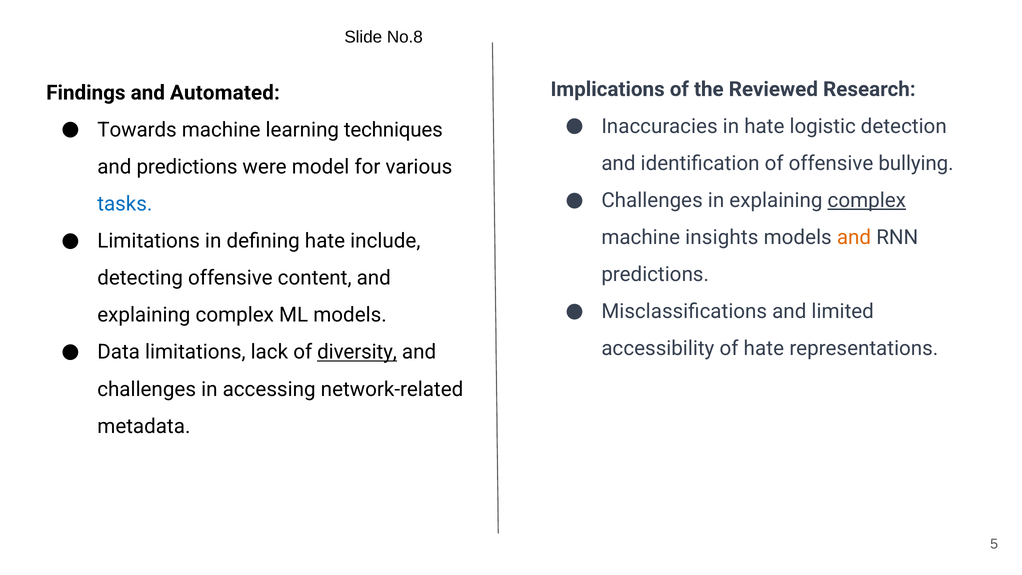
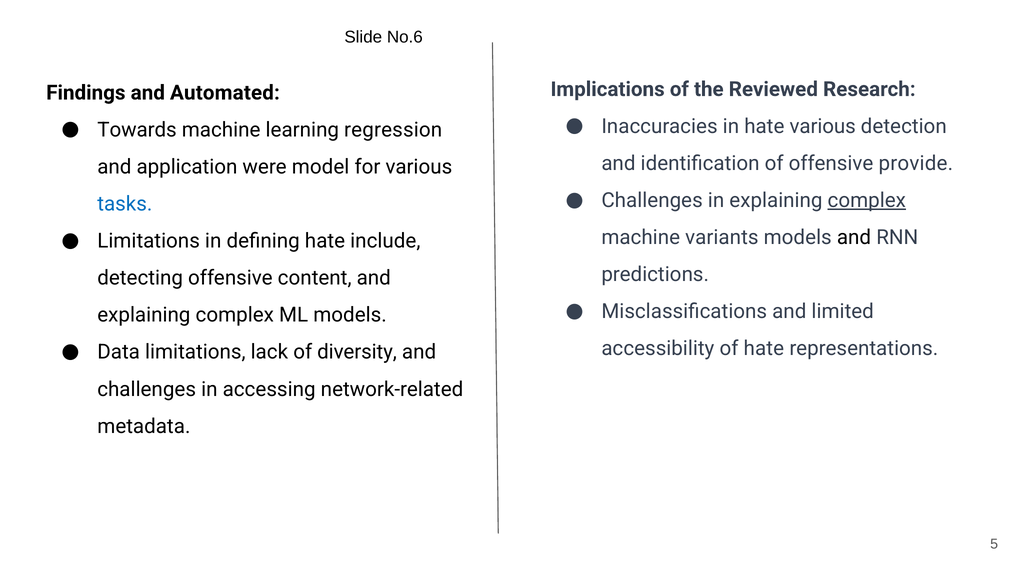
No.8: No.8 -> No.6 (405, 37)
hate logistic: logistic -> various (823, 126)
techniques: techniques -> regression (393, 130)
bullying: bullying -> provide (916, 163)
and predictions: predictions -> application (187, 167)
insights: insights -> variants (722, 237)
and colour: orange -> black (854, 237)
diversity underline: present -> none (357, 352)
